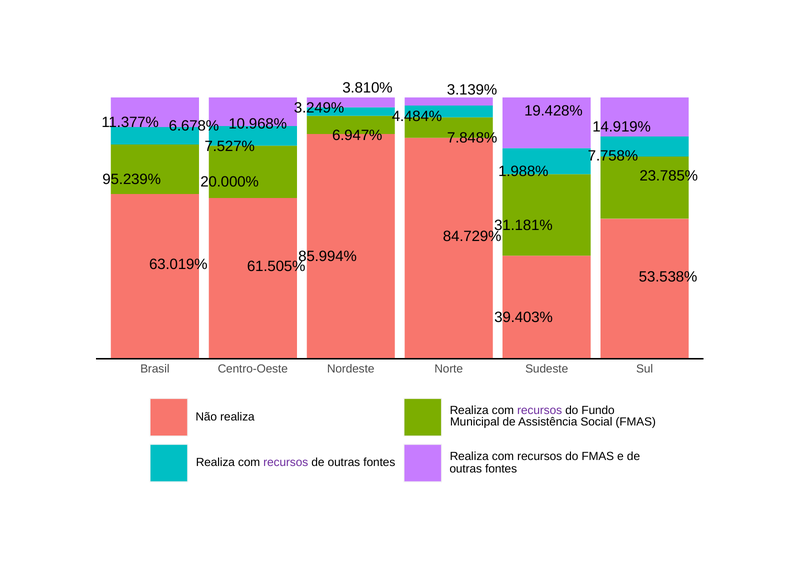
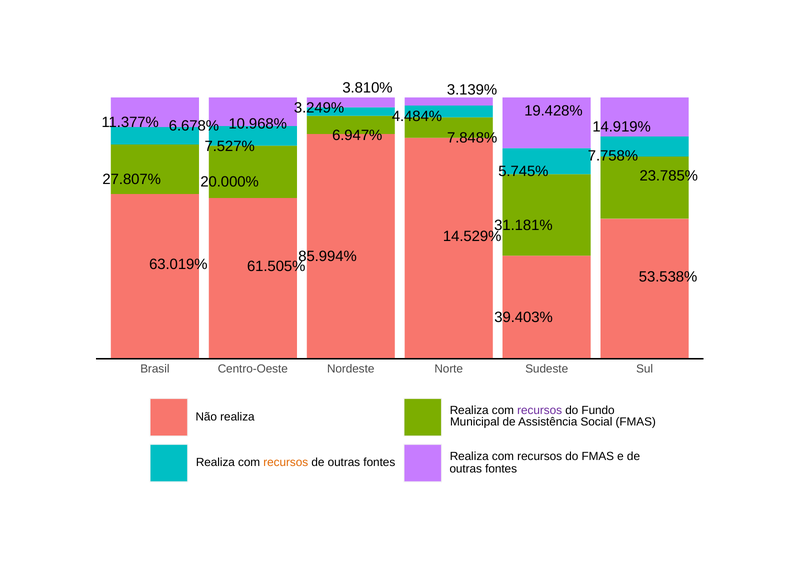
1.988%: 1.988% -> 5.745% (523, 171)
95.239%: 95.239% -> 27.807% (132, 180)
84.729%: 84.729% -> 14.529% (472, 236)
recursos colour: purple -> orange (286, 463)
